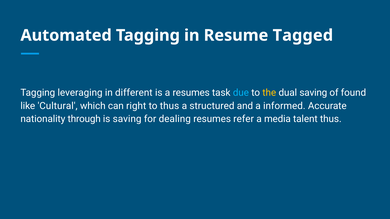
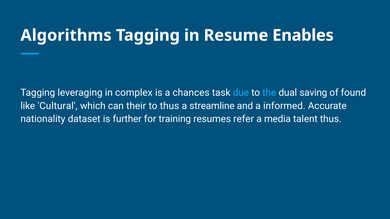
Automated: Automated -> Algorithms (66, 35)
Tagged: Tagged -> Enables (303, 35)
different: different -> complex (134, 93)
a resumes: resumes -> chances (191, 93)
the colour: yellow -> light blue (269, 93)
right: right -> their (136, 106)
structured: structured -> streamline (212, 106)
through: through -> dataset (84, 119)
is saving: saving -> further (127, 119)
dealing: dealing -> training (175, 119)
